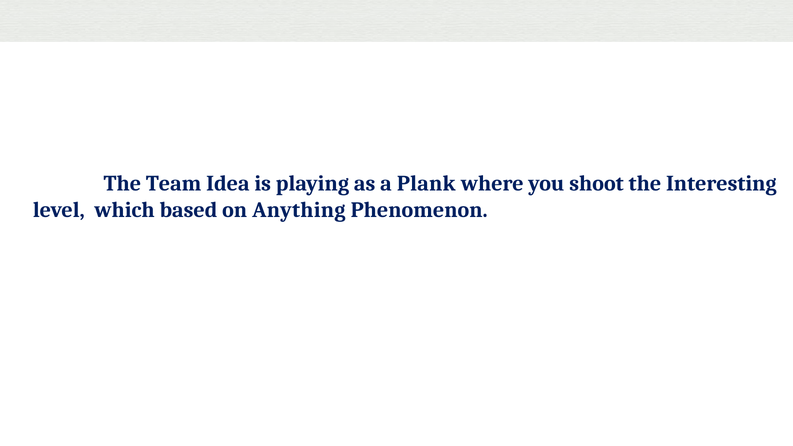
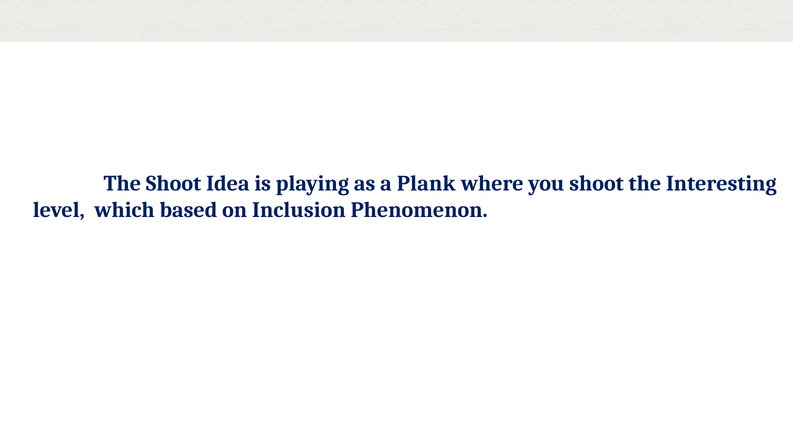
The Team: Team -> Shoot (174, 184)
Anything: Anything -> Inclusion (299, 210)
